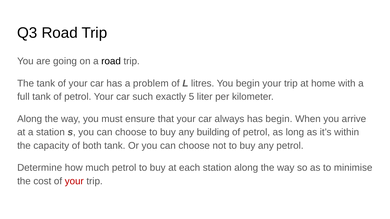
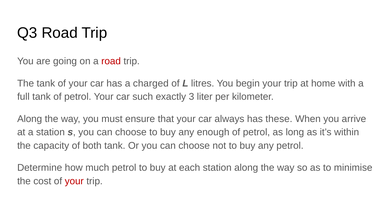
road colour: black -> red (111, 61)
problem: problem -> charged (151, 83)
5: 5 -> 3 (191, 97)
has begin: begin -> these (279, 119)
building: building -> enough (213, 132)
